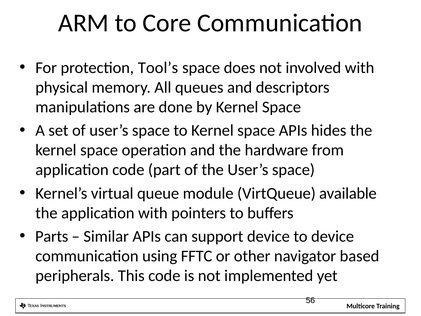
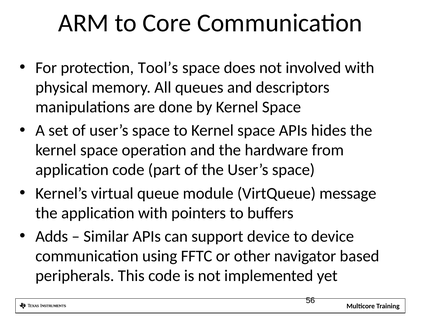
available: available -> message (348, 193)
Parts: Parts -> Adds (52, 236)
